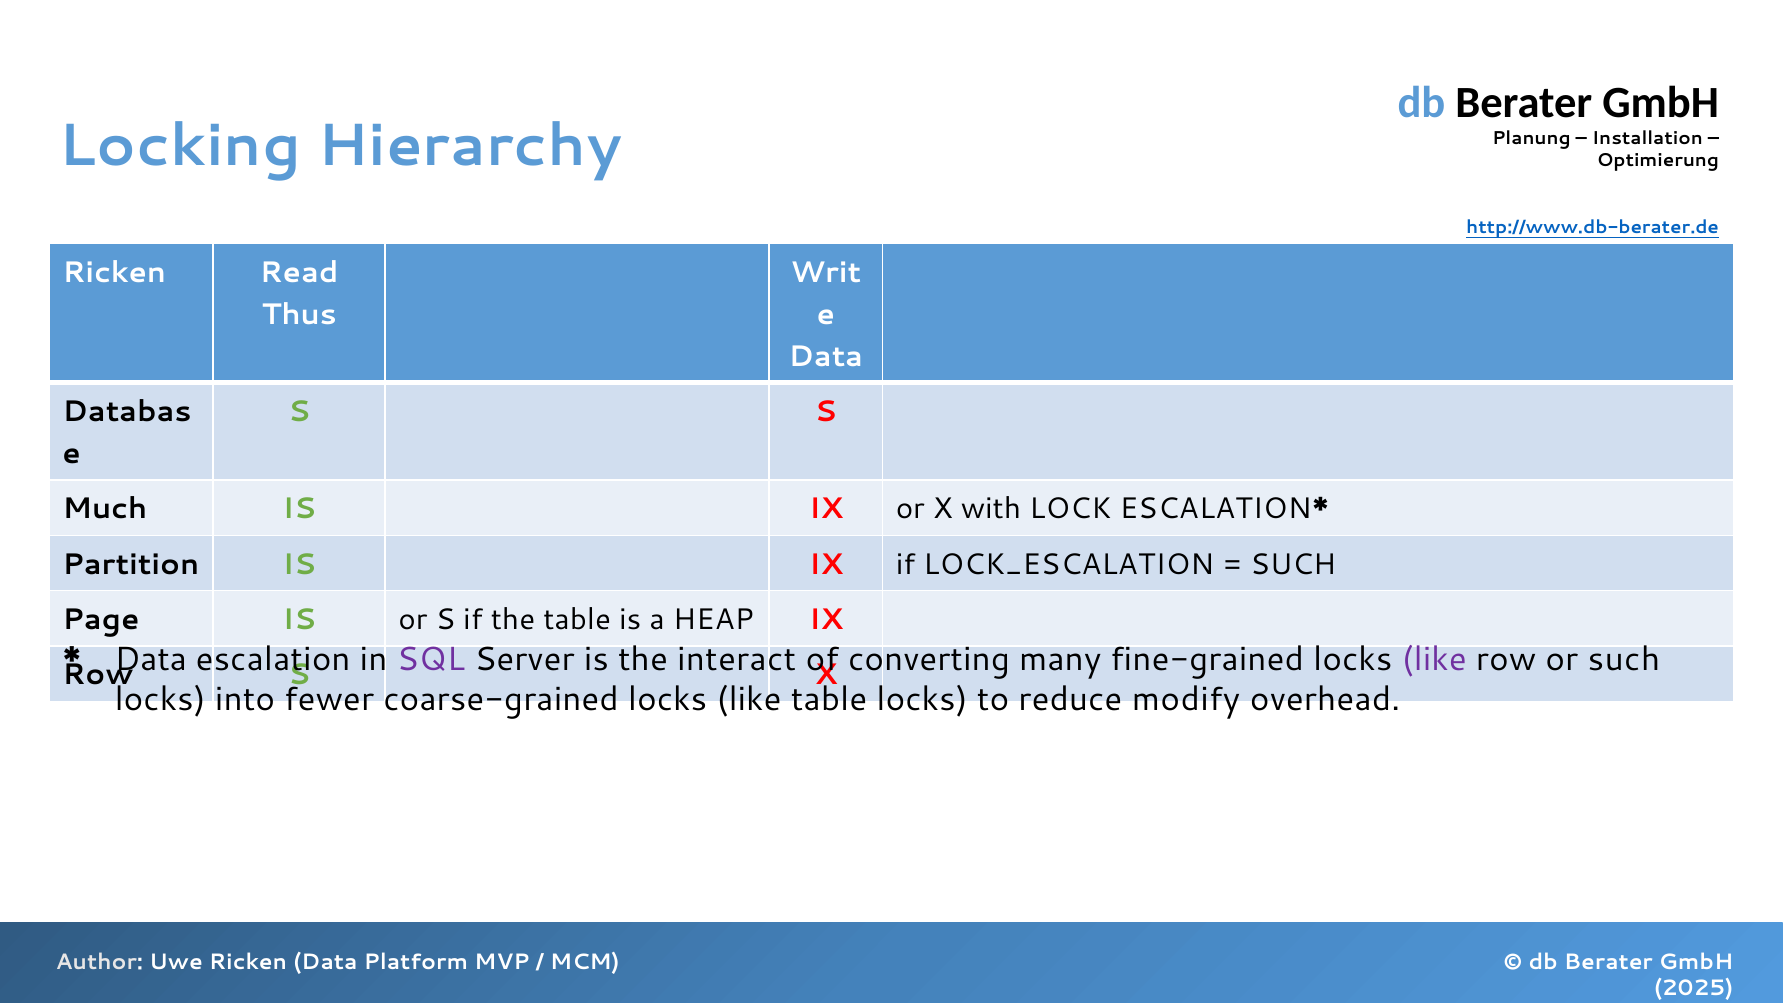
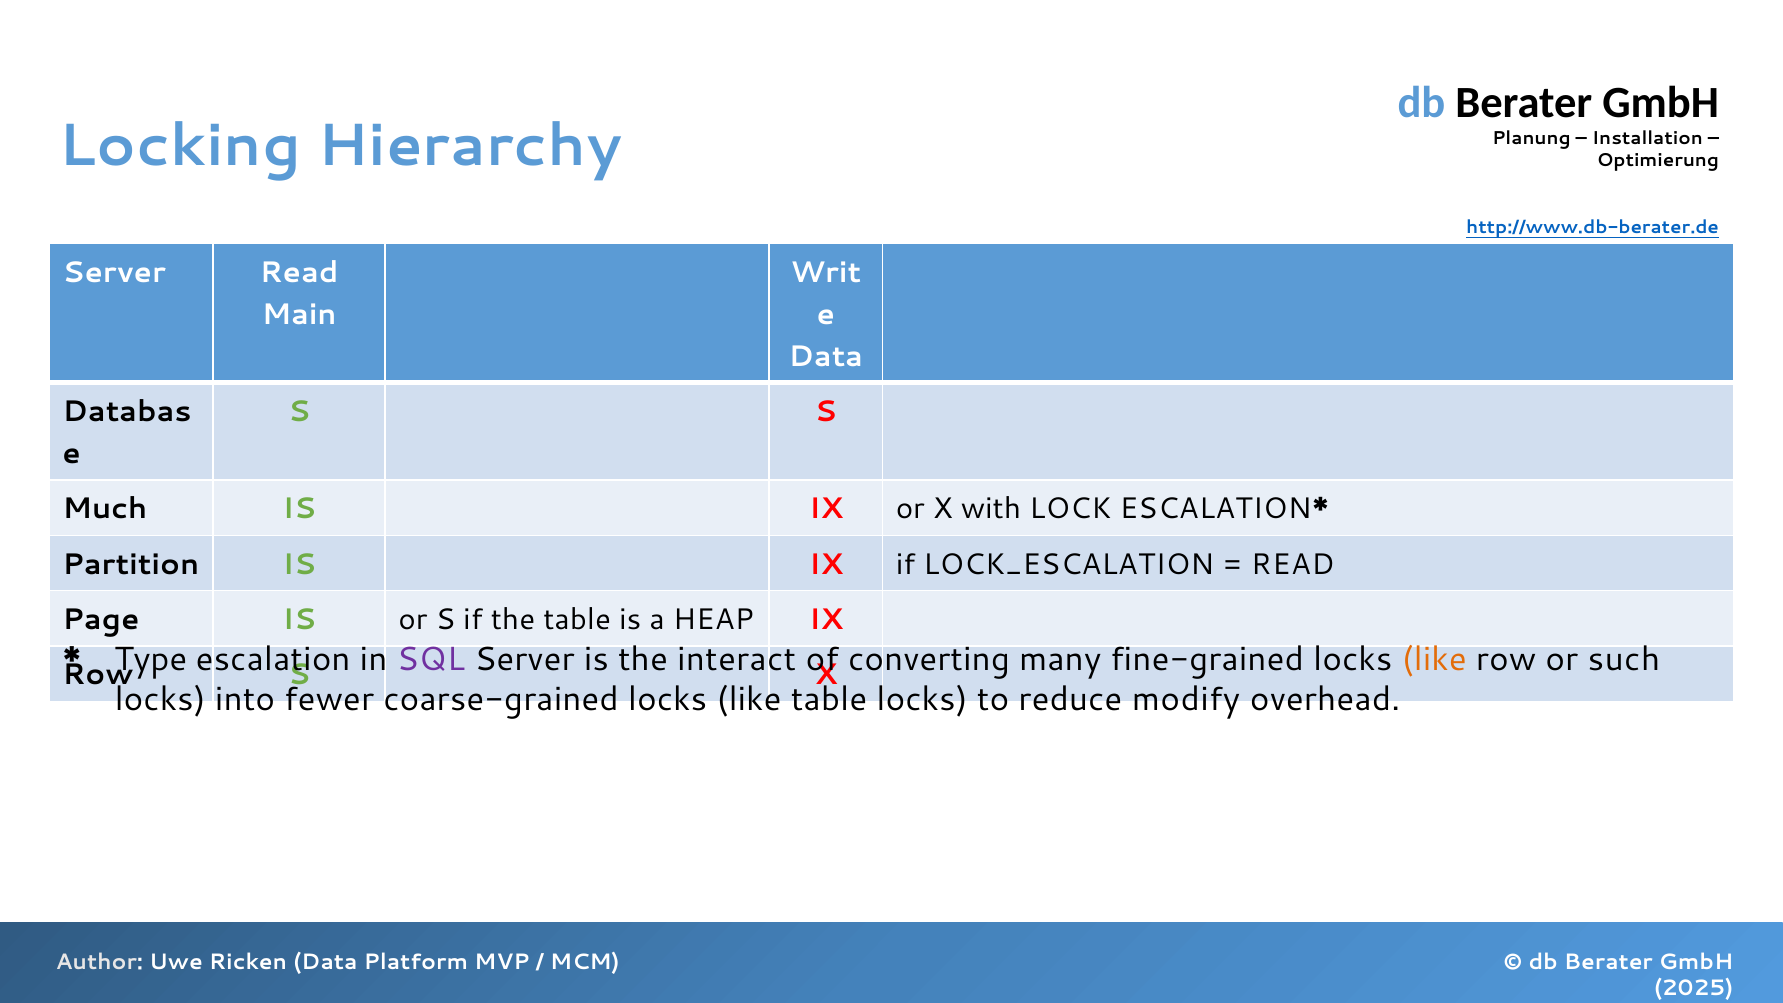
Ricken: Ricken -> Server (114, 273)
Thus: Thus -> Main (299, 315)
SUCH: SUCH -> READ (1293, 564)
Data: Data -> Type (151, 659)
like colour: purple -> orange (1434, 659)
